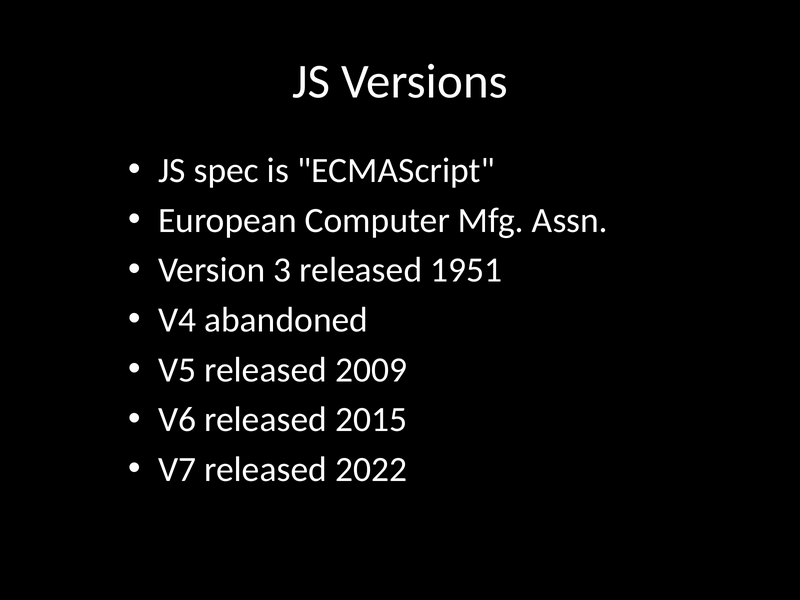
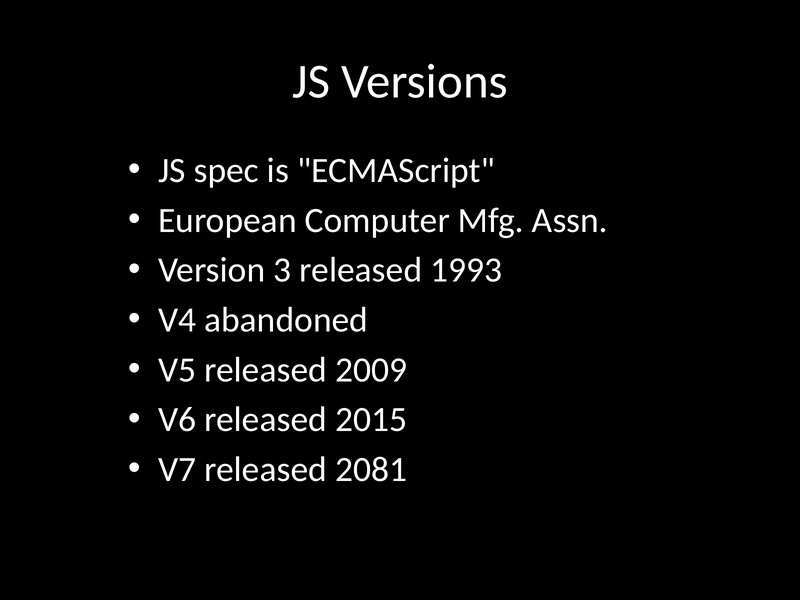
1951: 1951 -> 1993 (466, 270)
2022: 2022 -> 2081 (371, 469)
